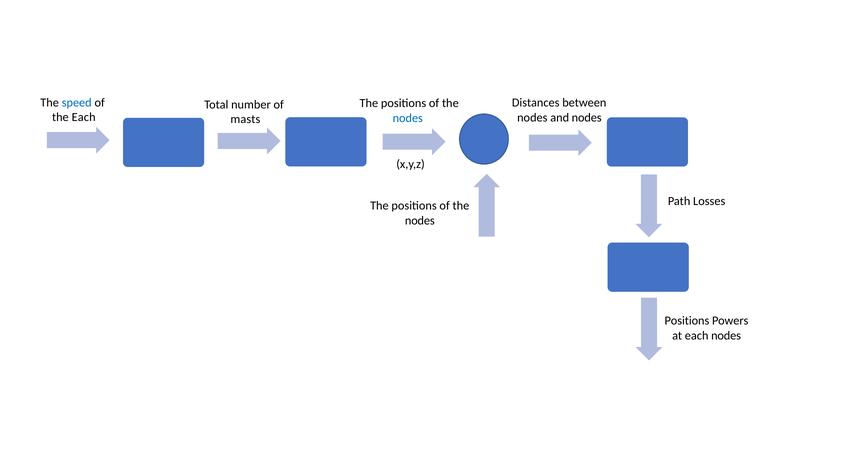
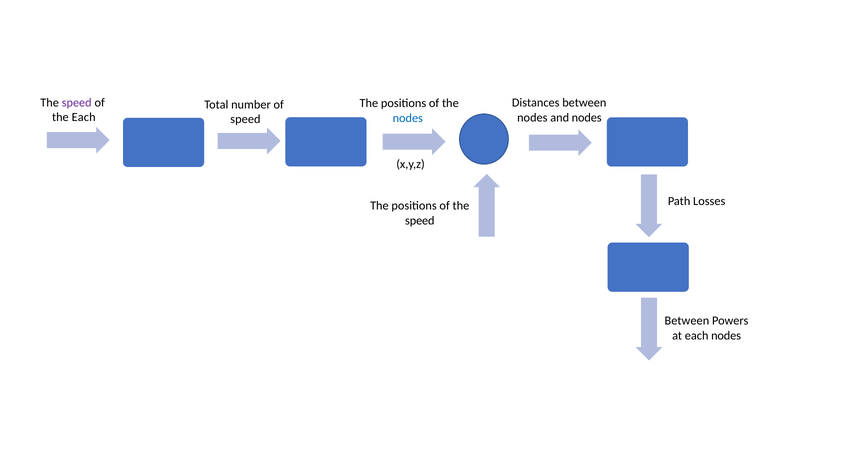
speed colour: blue -> purple (77, 103)
masts: masts -> speed (245, 119)
nodes: nodes -> speed (420, 221)
Positions: Positions -> Between (687, 321)
